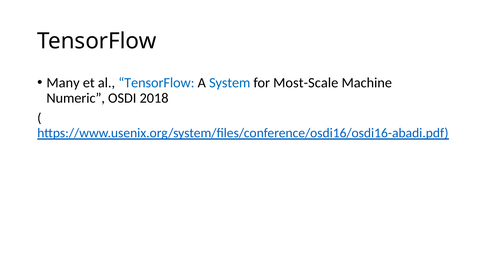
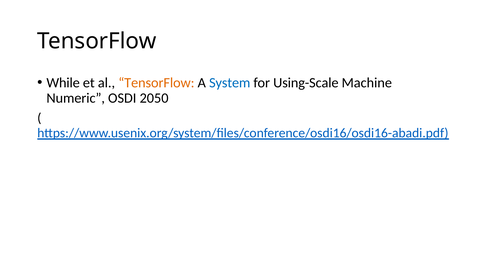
Many: Many -> While (63, 83)
TensorFlow colour: blue -> orange (156, 83)
Most-Scale: Most-Scale -> Using-Scale (306, 83)
2018: 2018 -> 2050 (154, 98)
